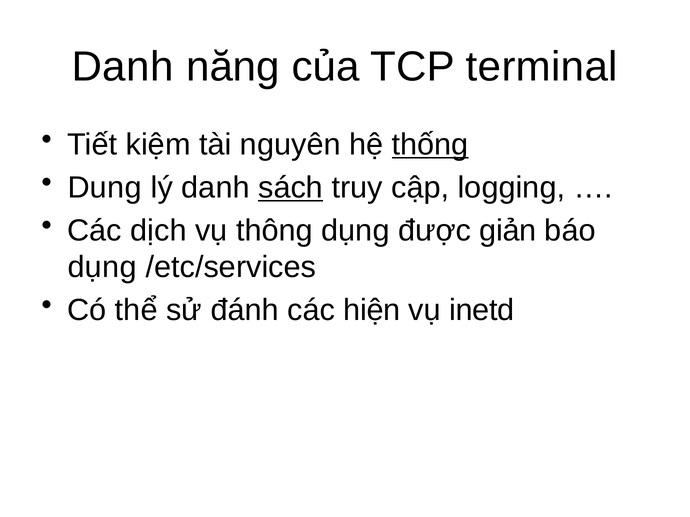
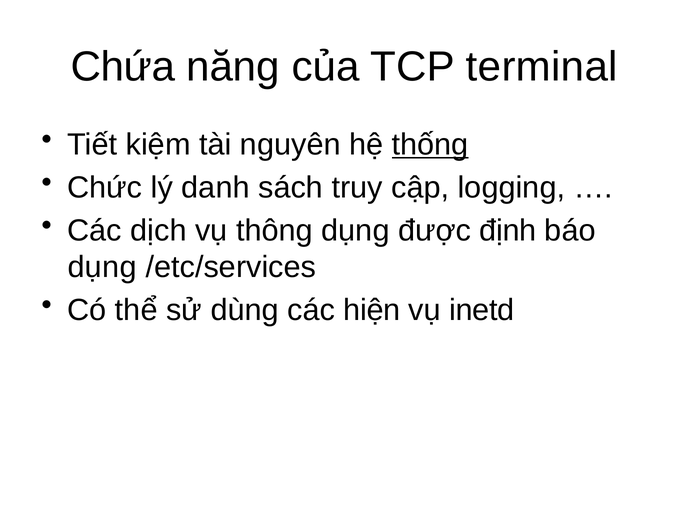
Danh: Danh -> Chứa (123, 67)
Dung: Dung -> Chức (105, 188)
sách underline: present -> none (291, 188)
giản: giản -> định (508, 231)
đánh: đánh -> dùng (245, 310)
